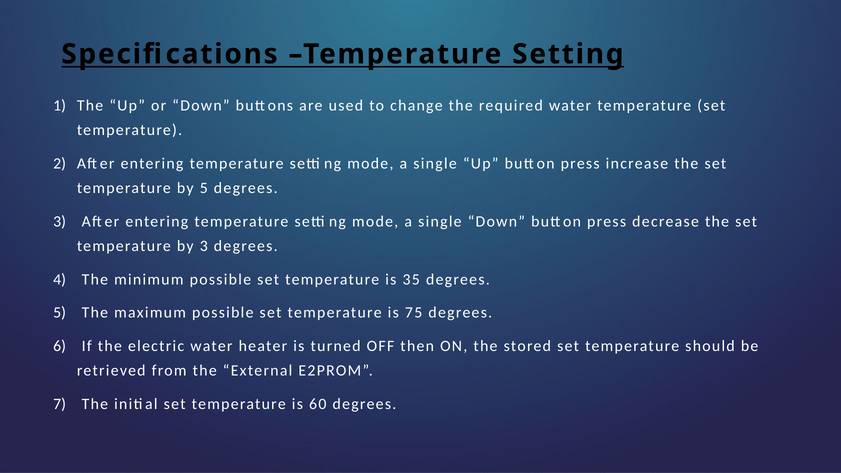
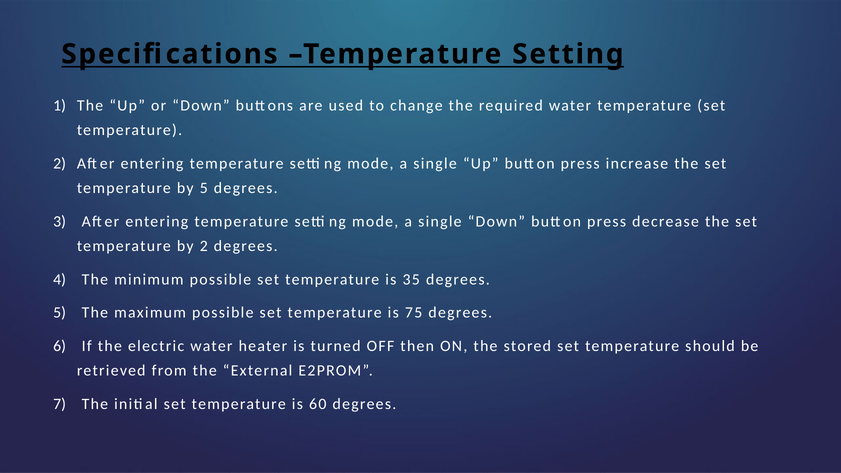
by 3: 3 -> 2 (204, 246)
